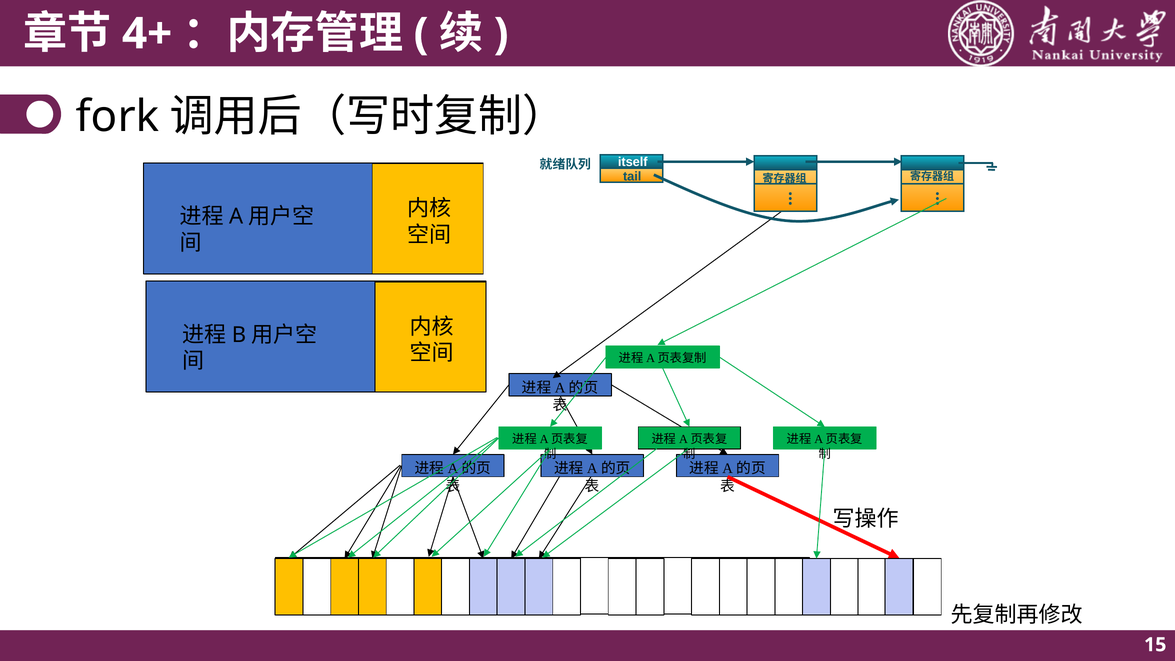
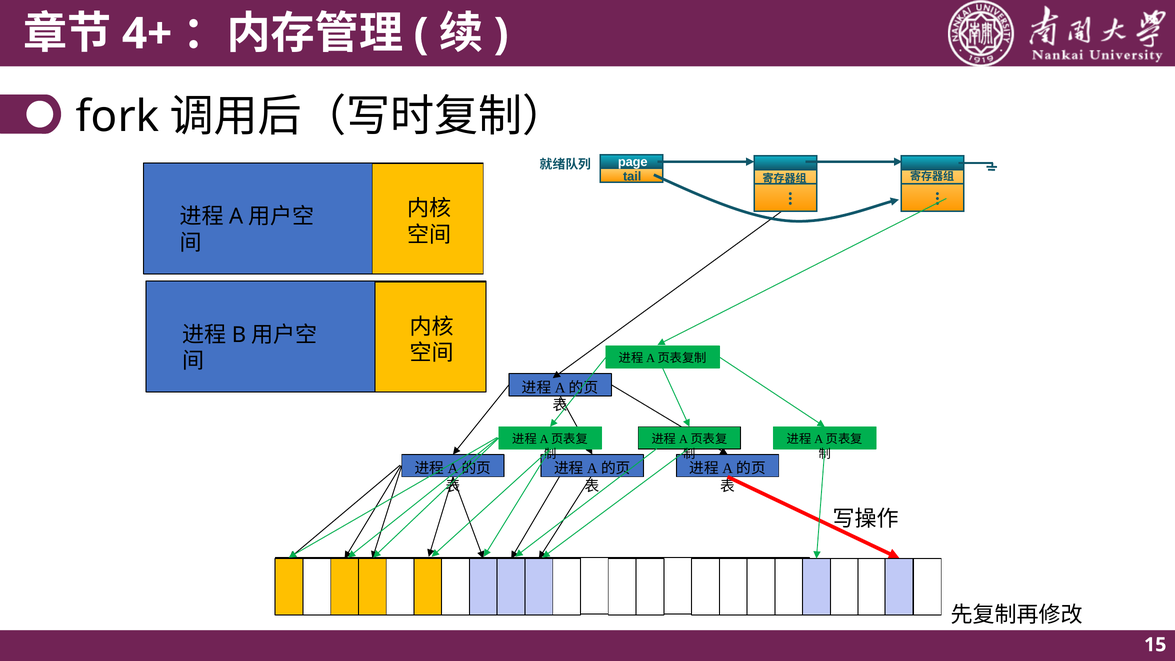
itself: itself -> page (633, 162)
